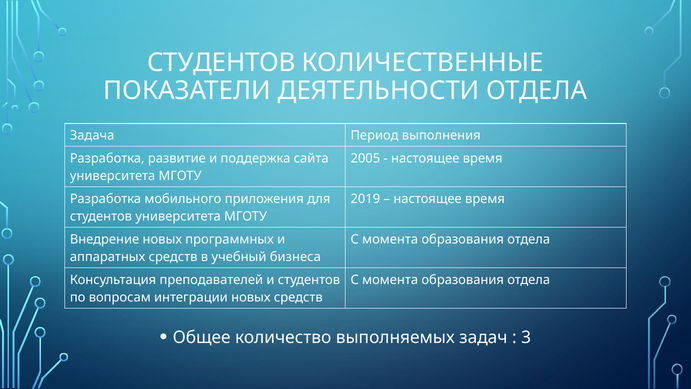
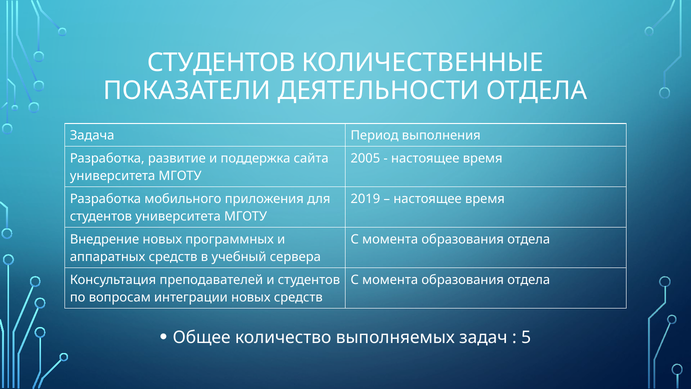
бизнеса: бизнеса -> сервера (295, 257)
3: 3 -> 5 (526, 337)
